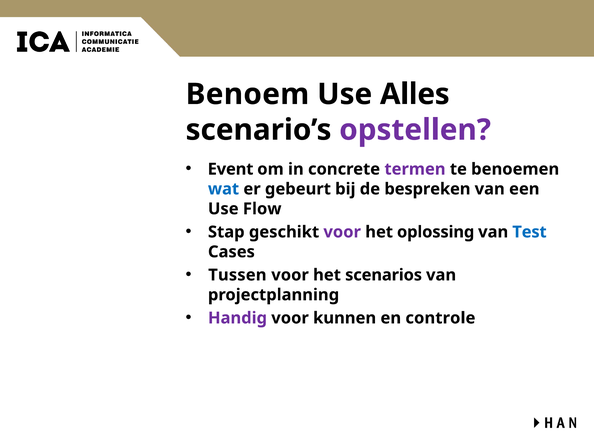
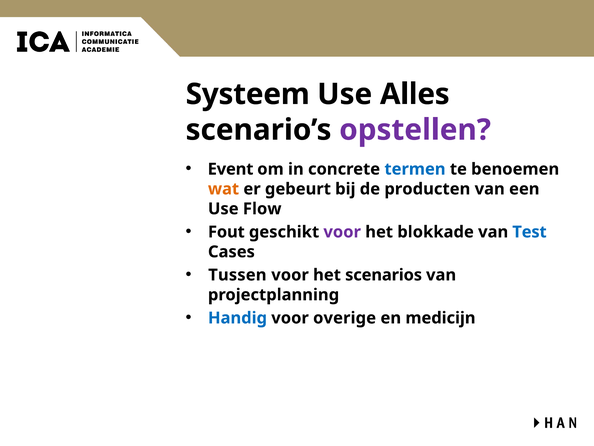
Benoem: Benoem -> Systeem (248, 94)
termen colour: purple -> blue (415, 169)
wat colour: blue -> orange (224, 189)
bespreken: bespreken -> producten (427, 189)
Stap: Stap -> Fout (226, 232)
oplossing: oplossing -> blokkade (436, 232)
Handig colour: purple -> blue (237, 318)
kunnen: kunnen -> overige (345, 318)
controle: controle -> medicijn (440, 318)
